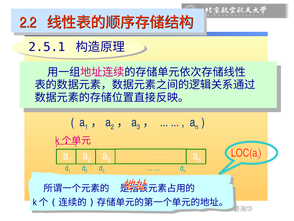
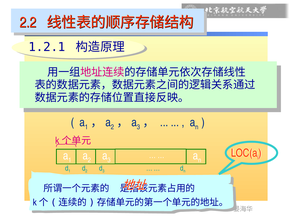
2.5.1: 2.5.1 -> 1.2.1 (47, 47)
